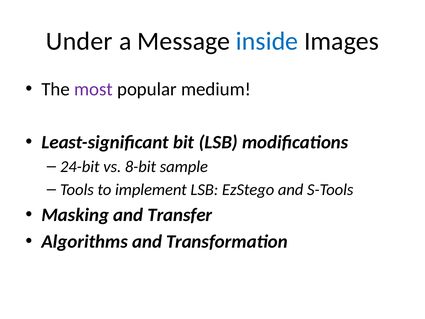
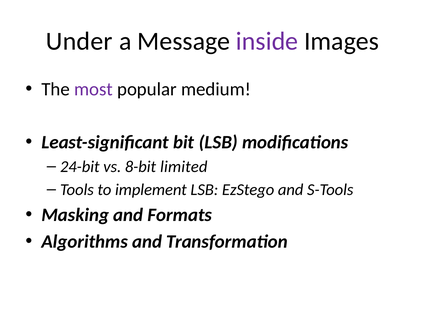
inside colour: blue -> purple (267, 41)
sample: sample -> limited (184, 166)
Transfer: Transfer -> Formats (180, 215)
